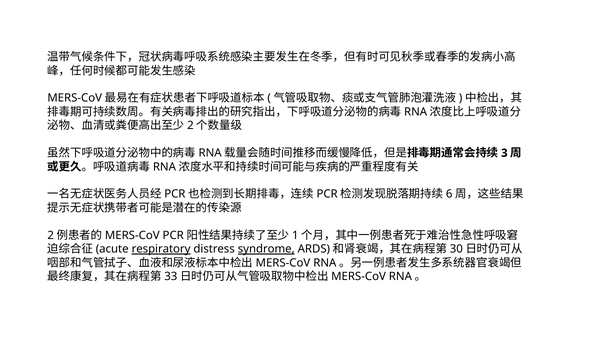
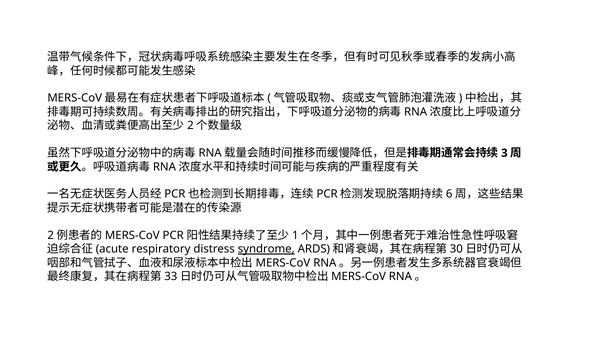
respiratory underline: present -> none (161, 249)
